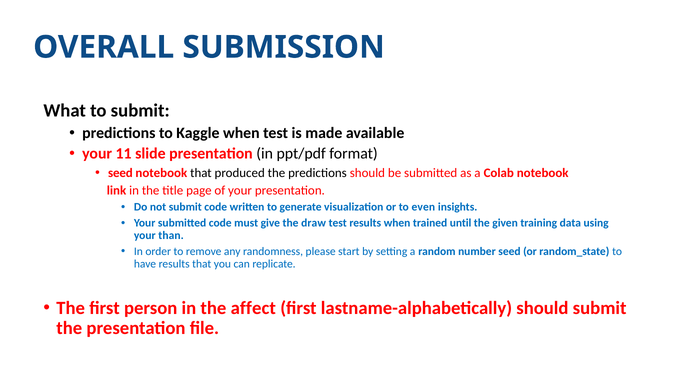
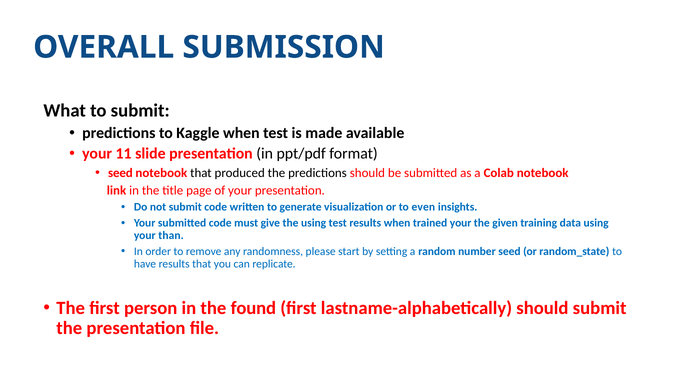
the draw: draw -> using (314, 223)
trained until: until -> your (461, 223)
affect: affect -> found (253, 308)
